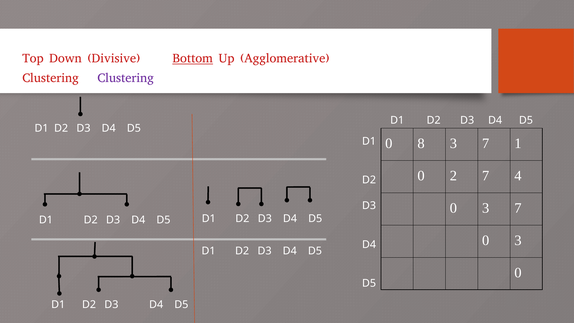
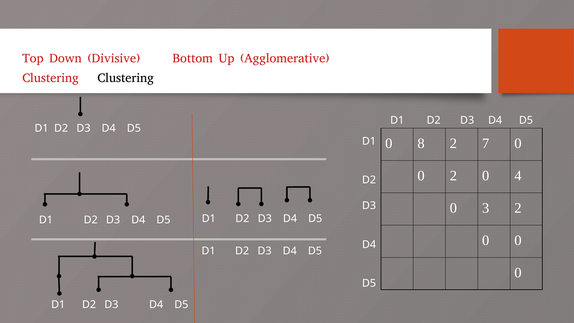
Bottom underline: present -> none (193, 58)
Clustering colour: purple -> black (126, 78)
8 3: 3 -> 2 (453, 144)
7 1: 1 -> 0 (518, 144)
0 2 7: 7 -> 0 (486, 176)
0 3 7: 7 -> 2 (518, 208)
3: 3 -> 0 (518, 240)
